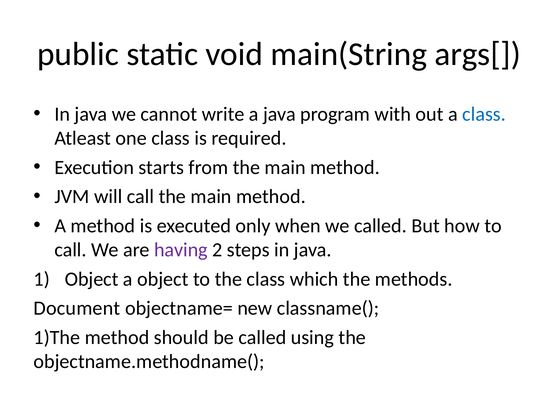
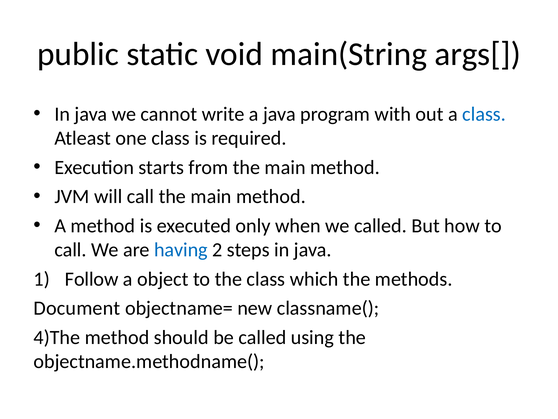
having colour: purple -> blue (181, 250)
Object: Object -> Follow (92, 279)
1)The: 1)The -> 4)The (57, 337)
